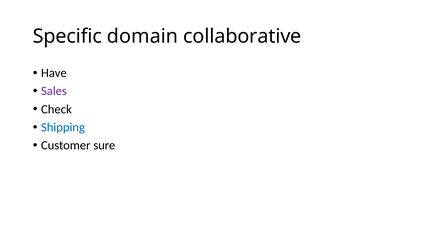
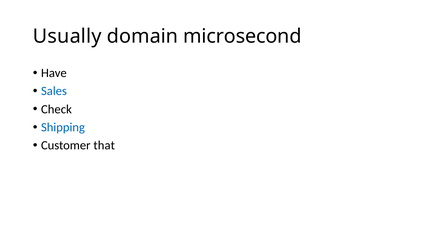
Specific: Specific -> Usually (67, 36)
collaborative: collaborative -> microsecond (242, 36)
Sales colour: purple -> blue (54, 91)
sure: sure -> that (104, 145)
